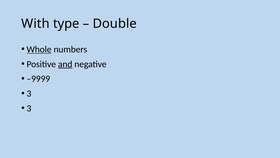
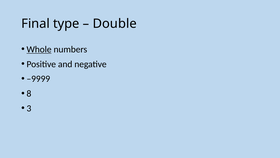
With: With -> Final (36, 24)
and underline: present -> none (65, 64)
3: 3 -> 8 (29, 93)
